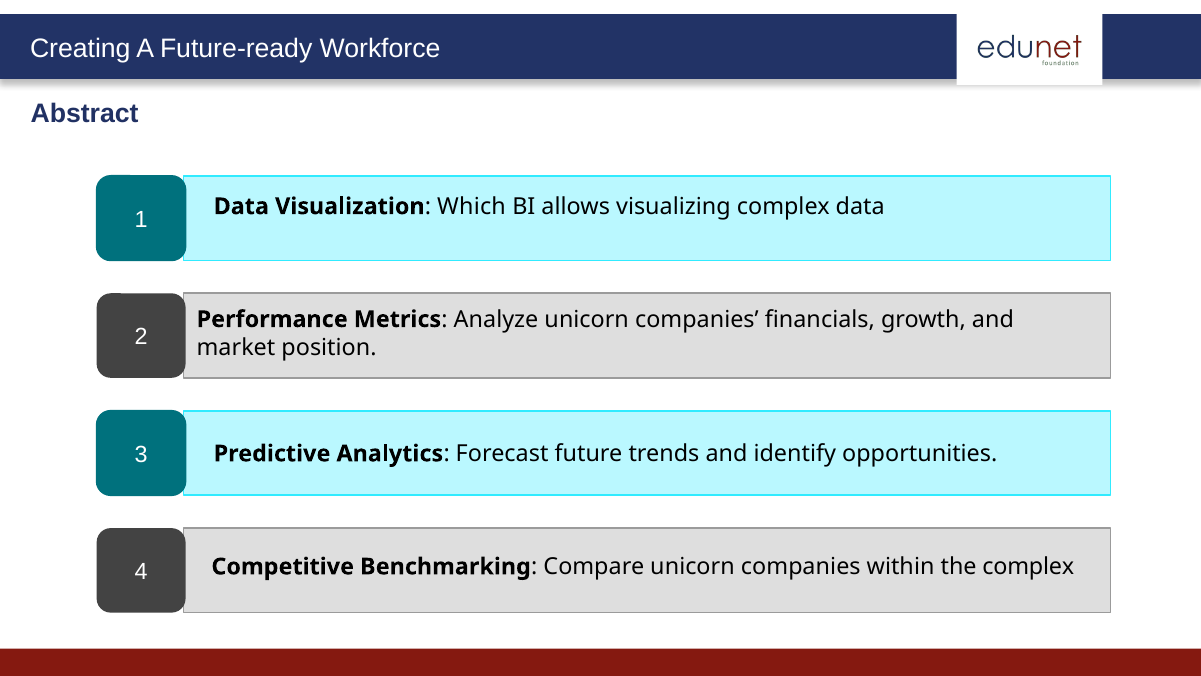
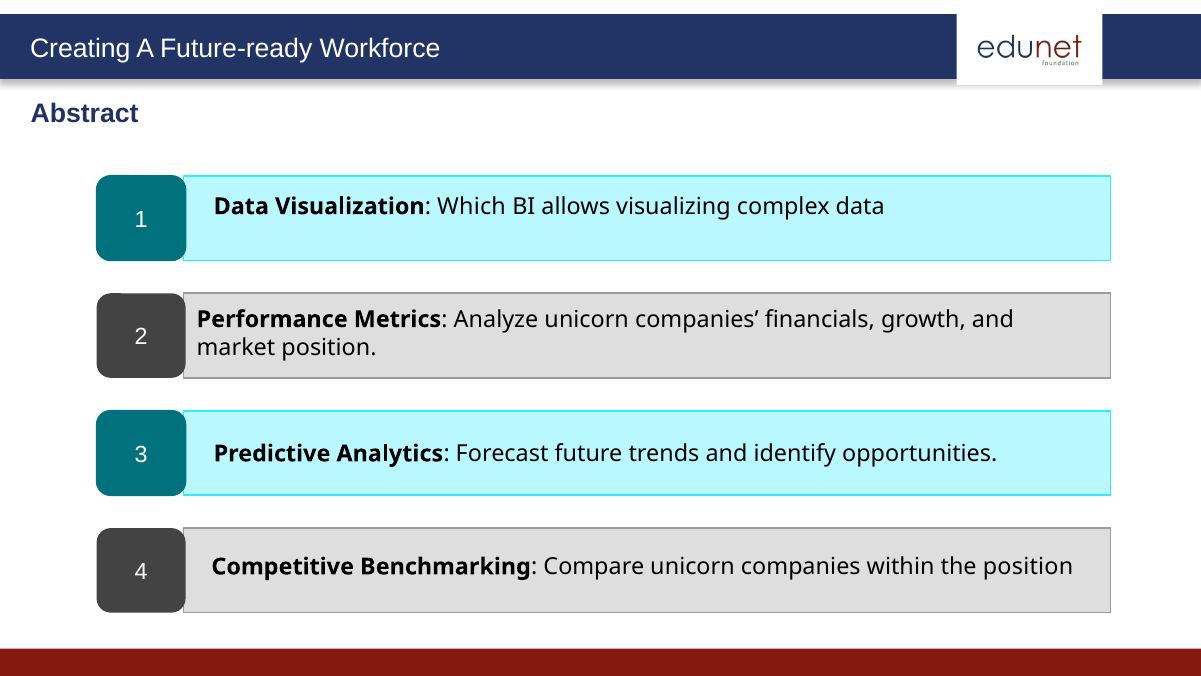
the complex: complex -> position (1028, 566)
